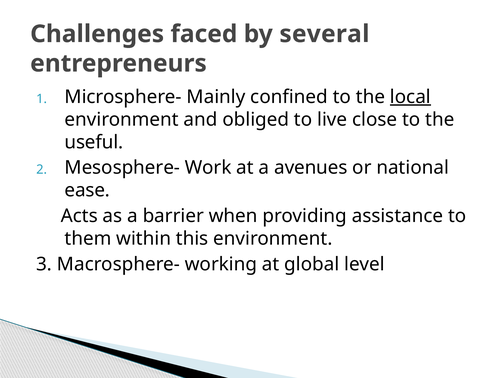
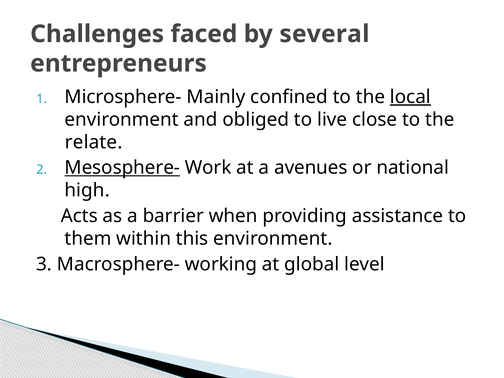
useful: useful -> relate (94, 142)
Mesosphere- underline: none -> present (122, 168)
ease: ease -> high (87, 190)
